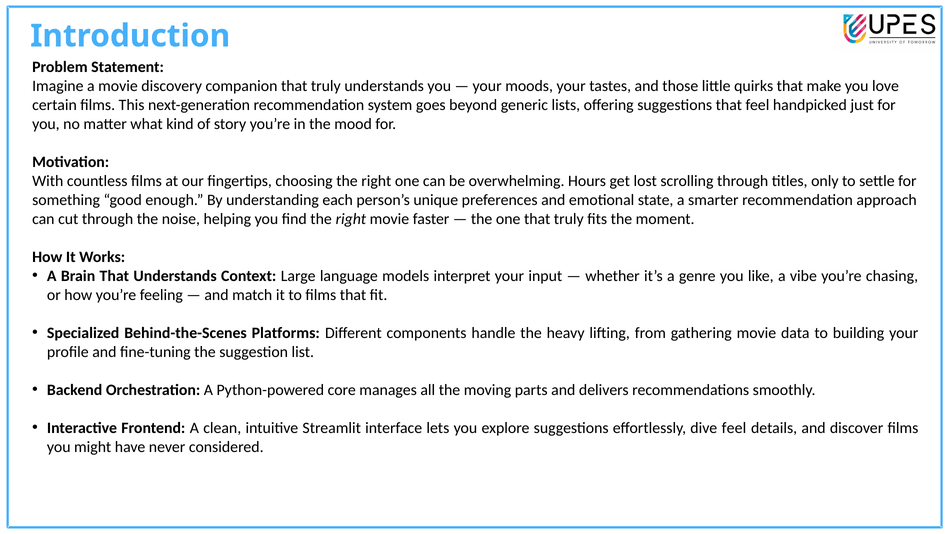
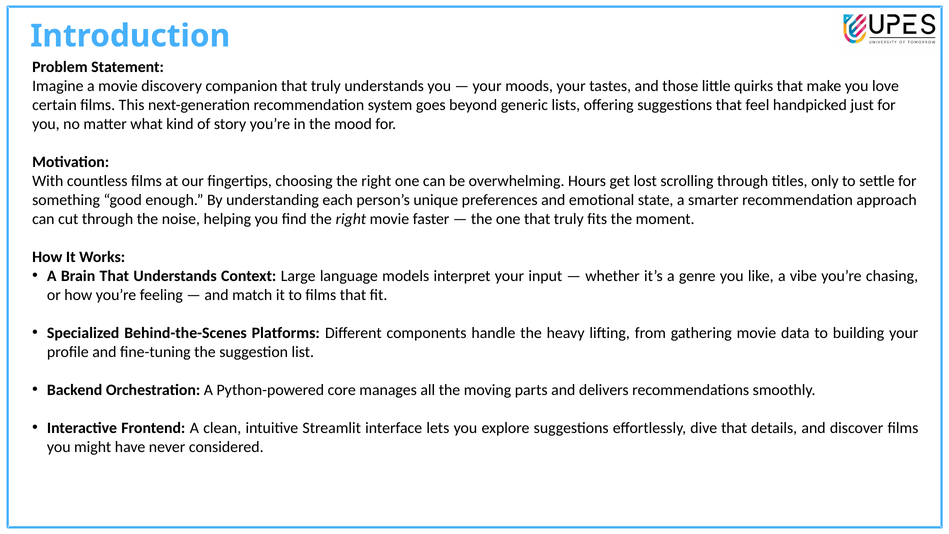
dive feel: feel -> that (734, 428)
